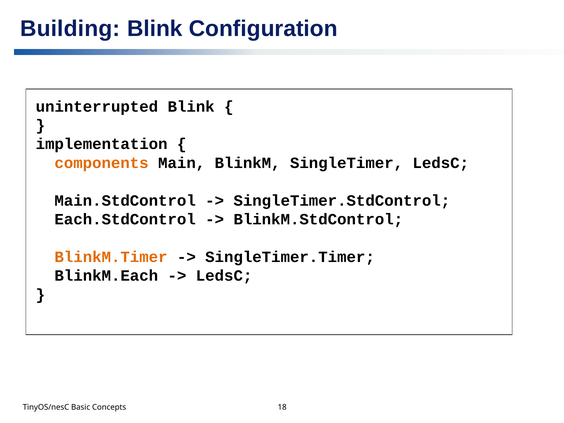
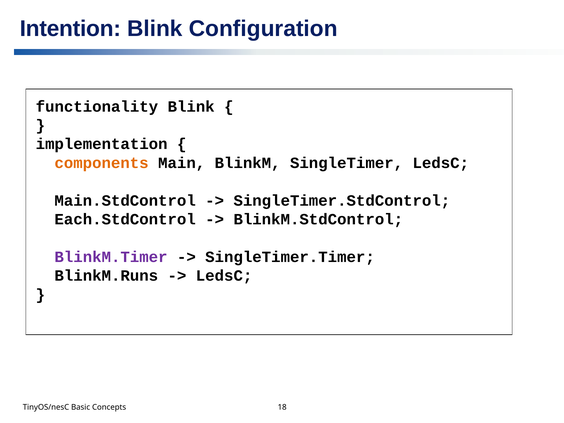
Building: Building -> Intention (70, 29)
uninterrupted: uninterrupted -> functionality (97, 106)
BlinkM.Timer colour: orange -> purple (111, 257)
BlinkM.Each: BlinkM.Each -> BlinkM.Runs (106, 276)
